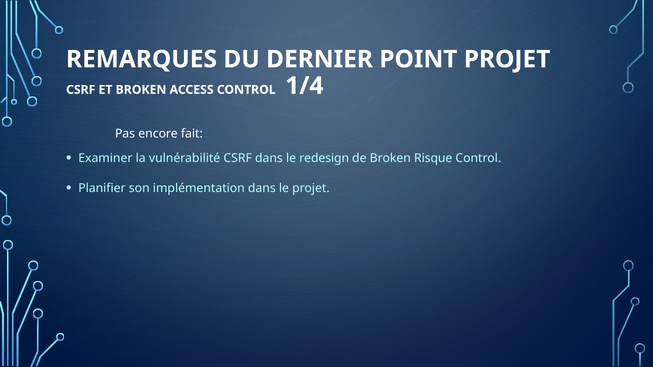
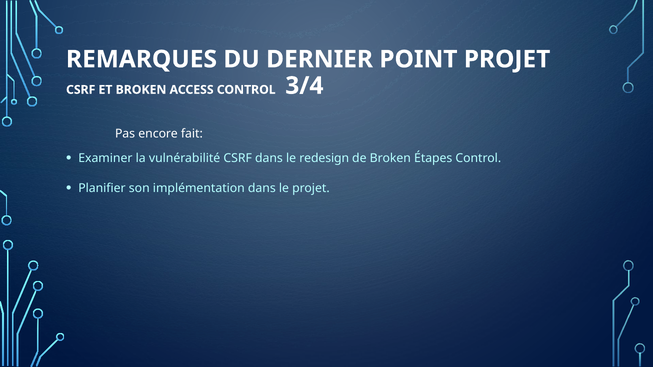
1/4: 1/4 -> 3/4 (304, 86)
Risque: Risque -> Étapes (433, 159)
